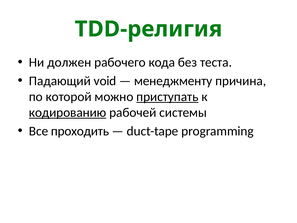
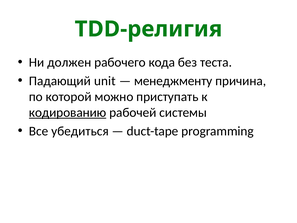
void: void -> unit (105, 81)
приступать underline: present -> none (167, 97)
проходить: проходить -> убедиться (80, 131)
